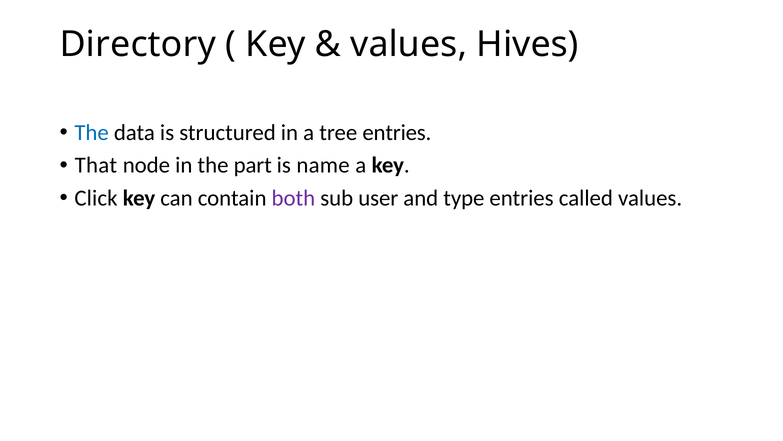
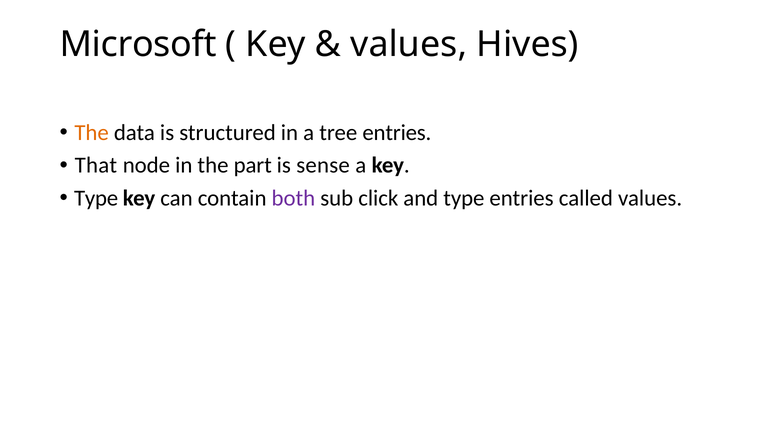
Directory: Directory -> Microsoft (138, 44)
The colour: blue -> orange (92, 132)
name: name -> sense (323, 165)
Click: Click -> Type (96, 198)
user: user -> click (378, 198)
